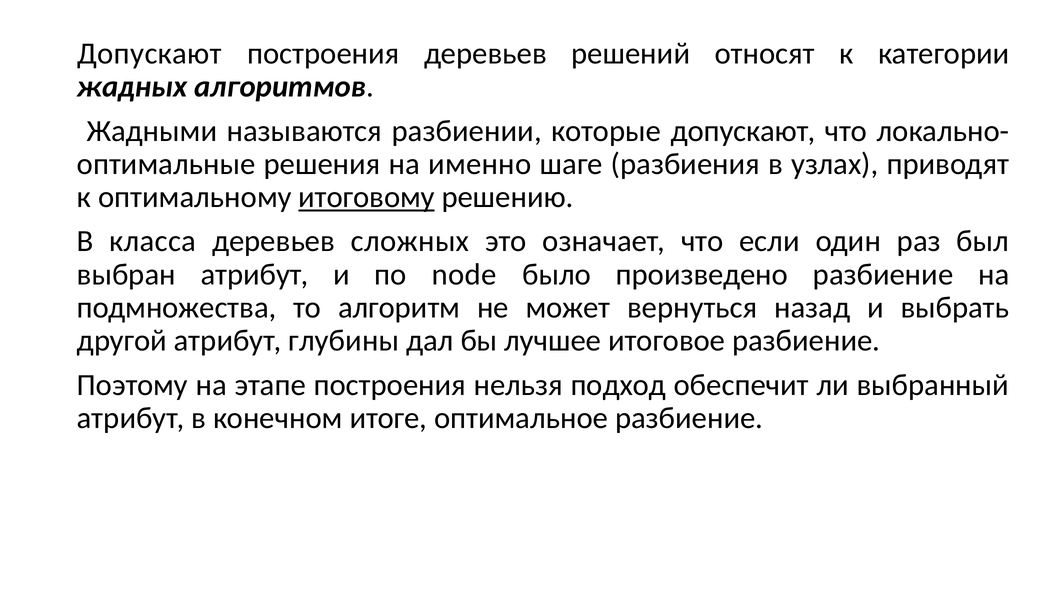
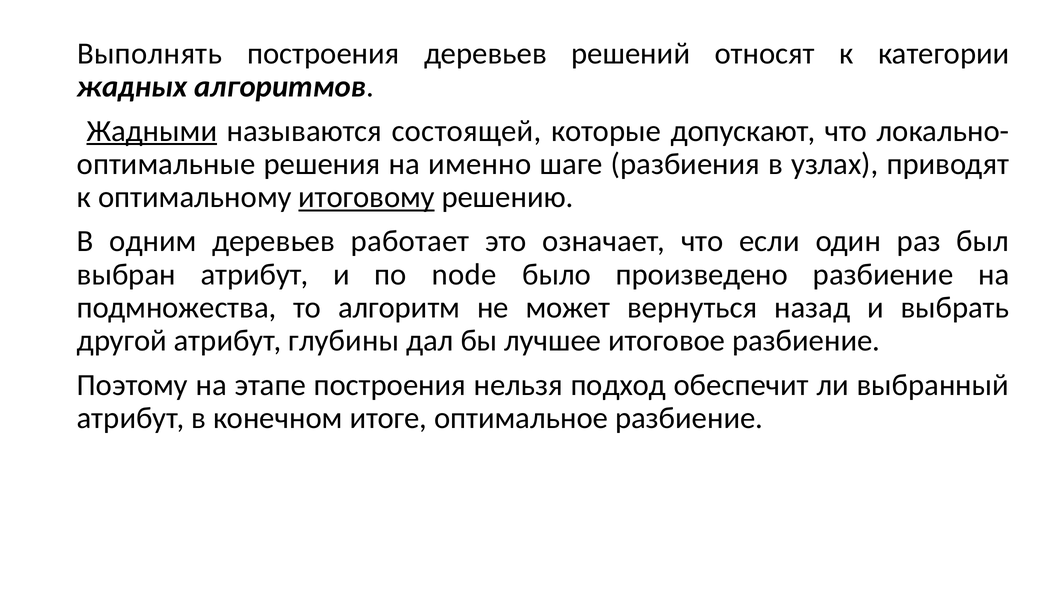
Допускают: Допускают -> Выполнять (150, 54)
Жадными underline: none -> present (152, 131)
разбиении: разбиении -> состоящей (467, 131)
класса: класса -> одним (153, 241)
сложных: сложных -> работает (410, 241)
